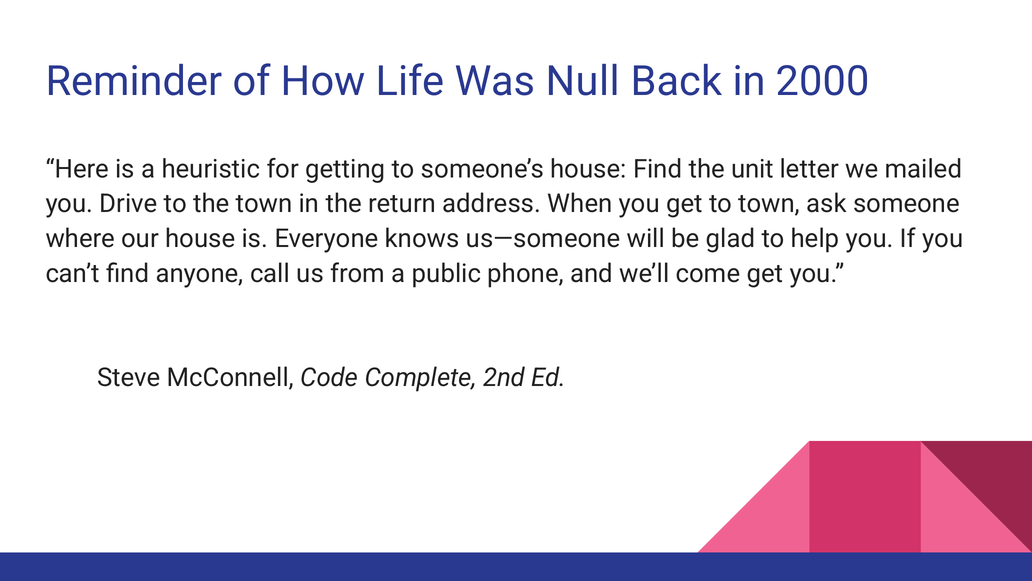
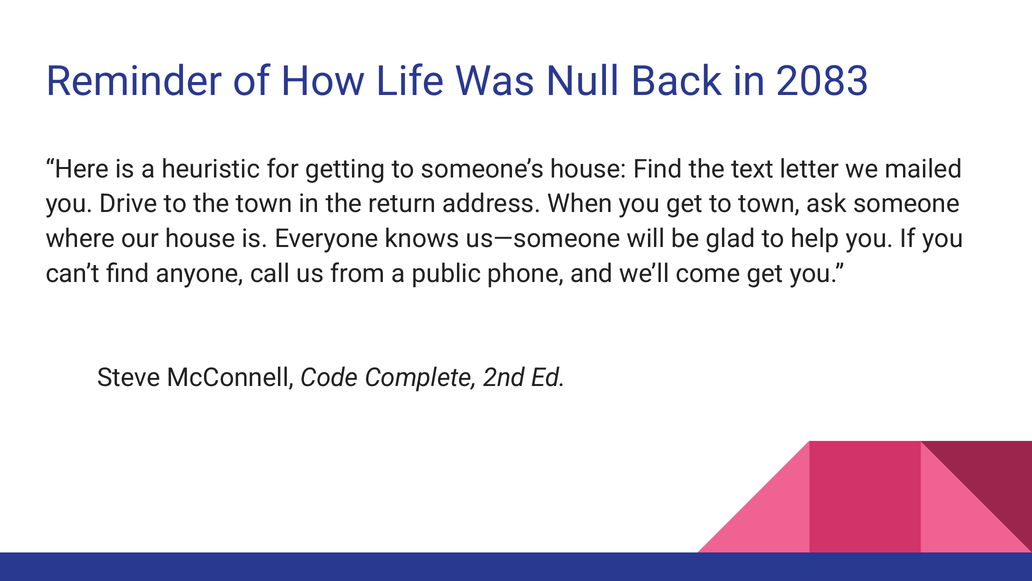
2000: 2000 -> 2083 (823, 82)
unit: unit -> text (752, 169)
